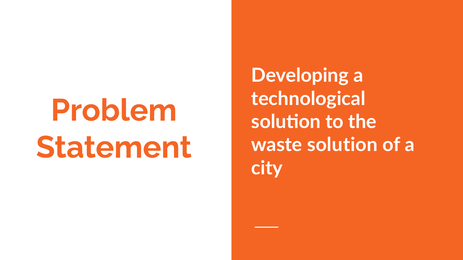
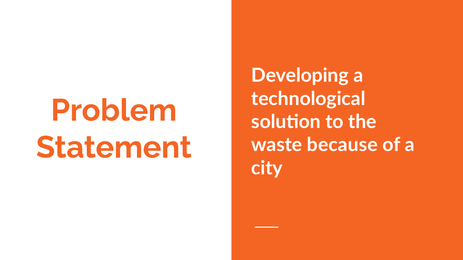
waste solution: solution -> because (342, 145)
